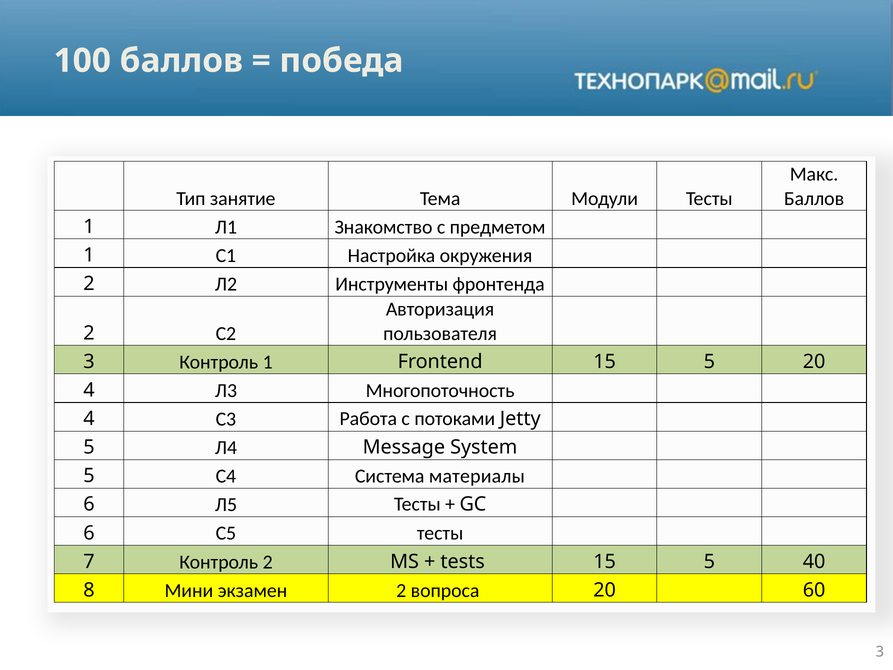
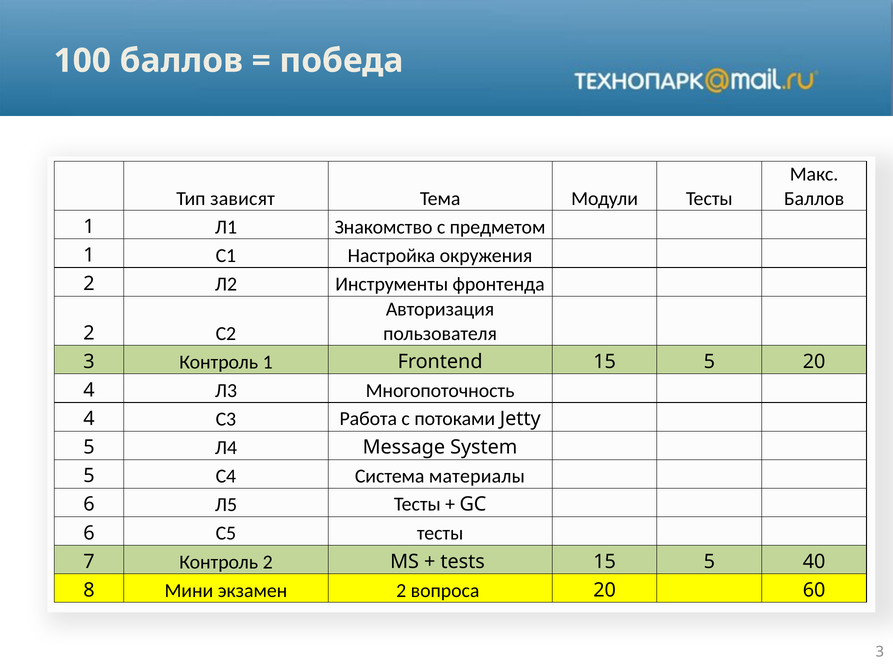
занятие: занятие -> зависят (243, 198)
